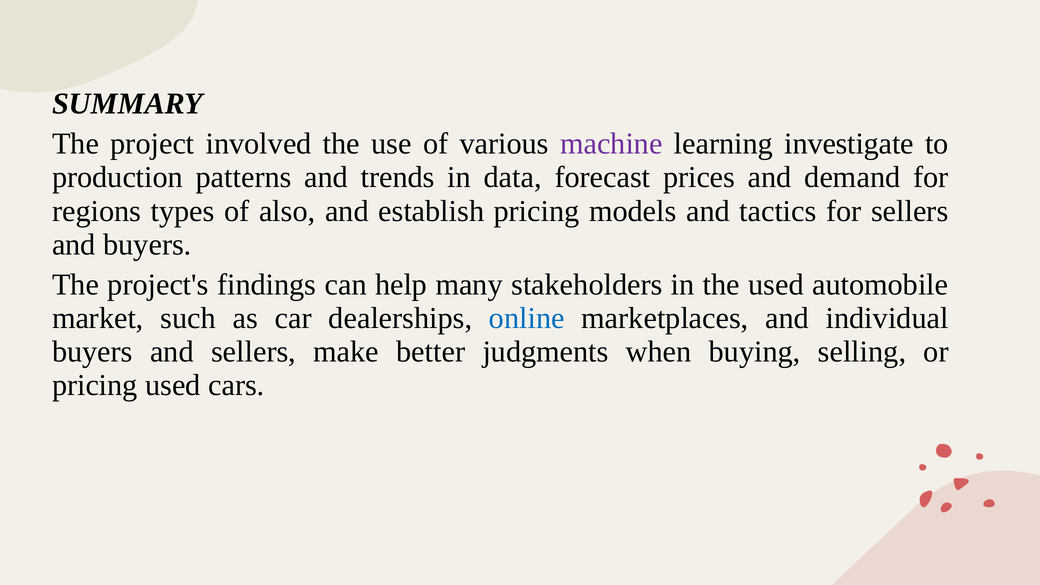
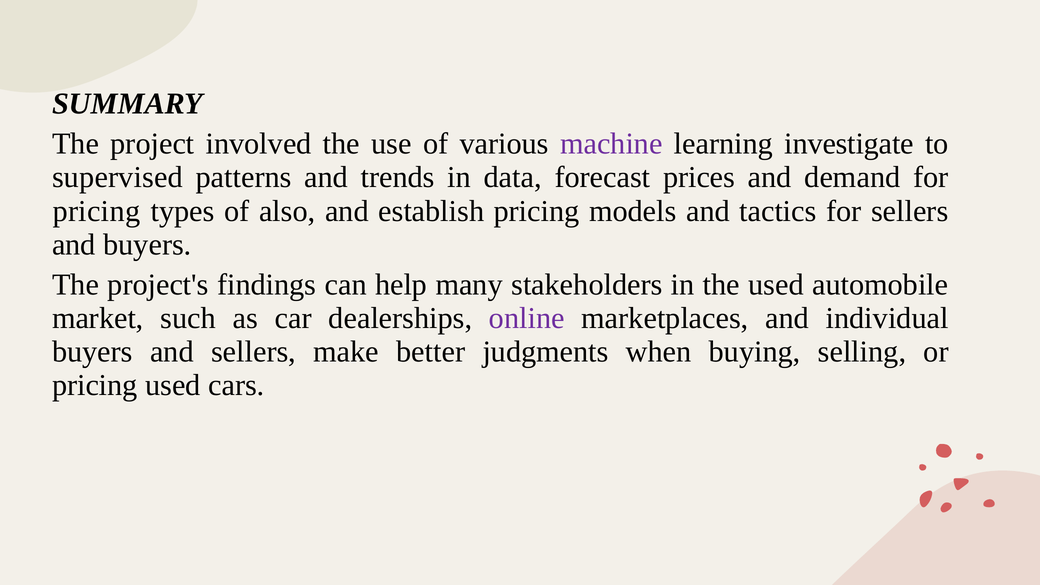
production: production -> supervised (117, 177)
regions: regions -> pricing (96, 211)
online colour: blue -> purple (527, 318)
